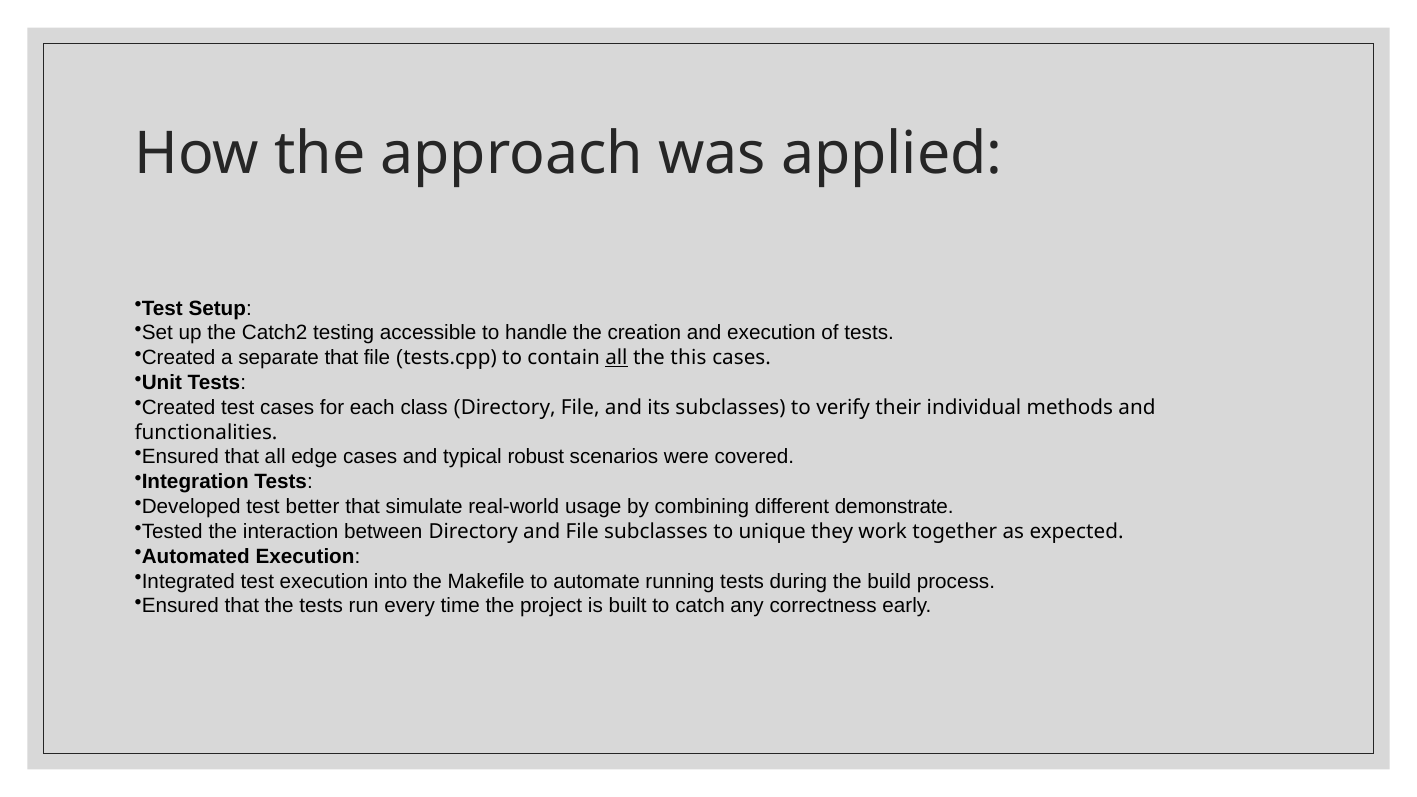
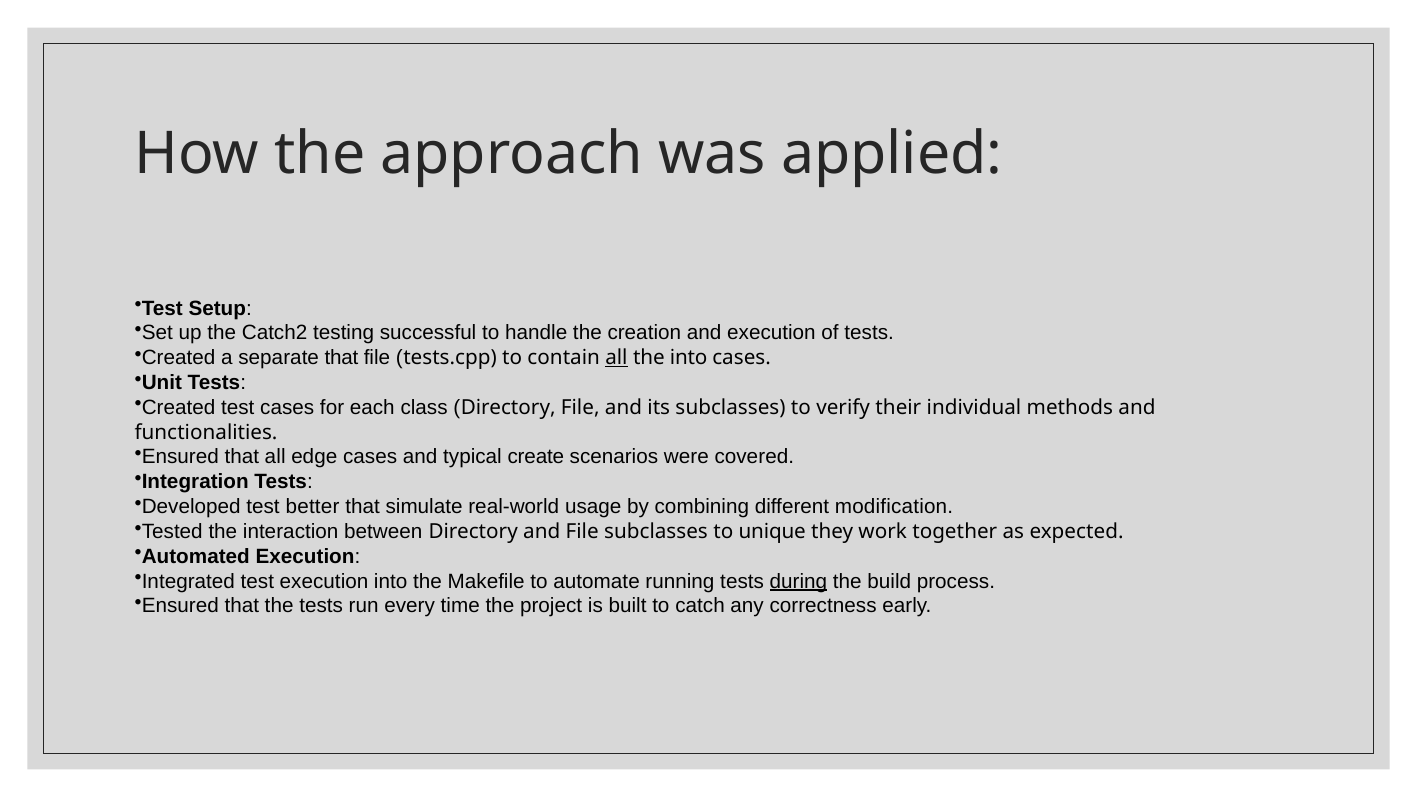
accessible: accessible -> successful (428, 333)
the this: this -> into (689, 358)
robust: robust -> create (536, 457)
demonstrate: demonstrate -> modification (894, 507)
during underline: none -> present (798, 581)
